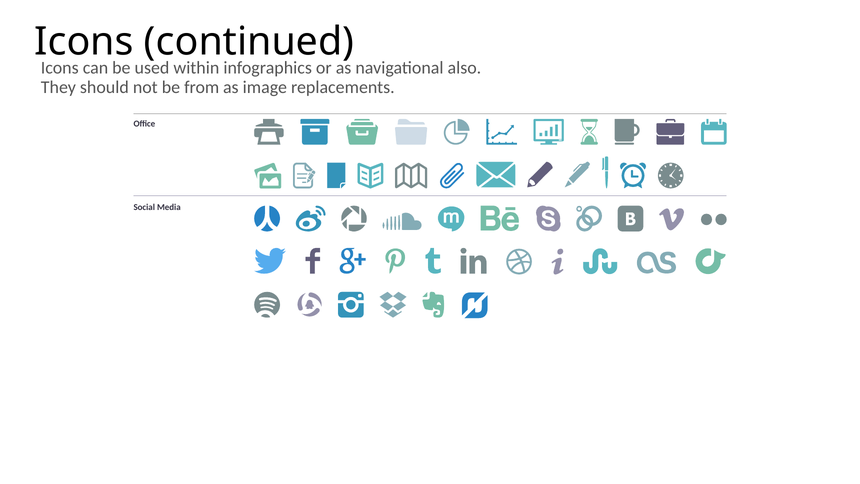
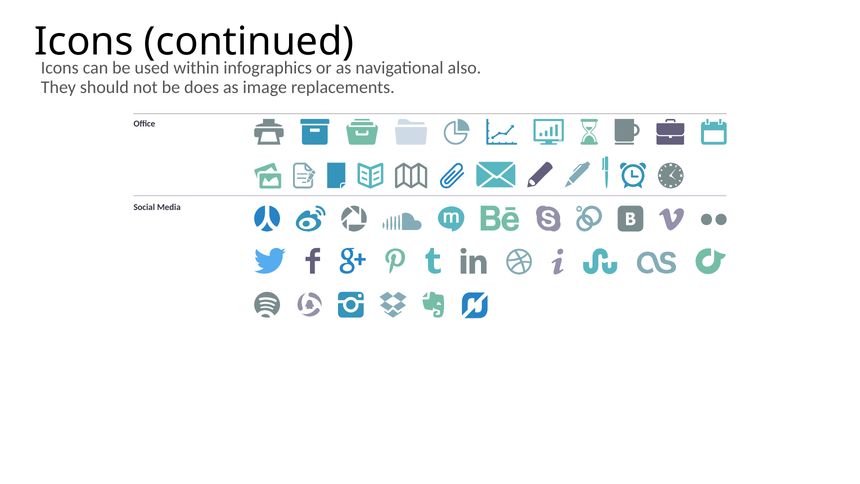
from: from -> does (202, 87)
